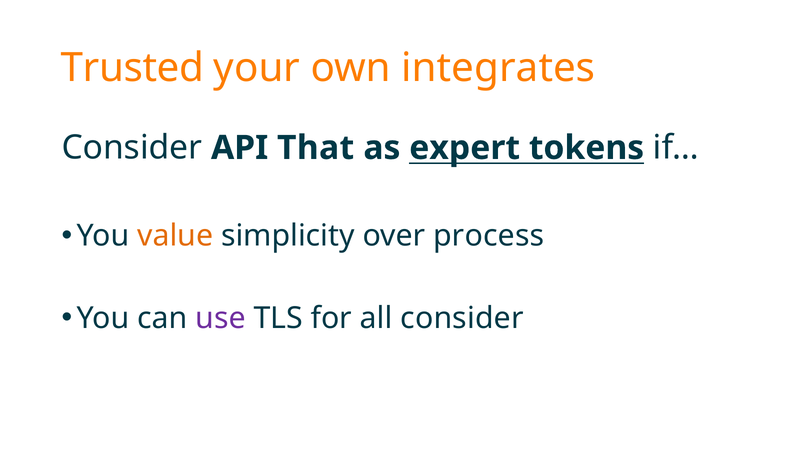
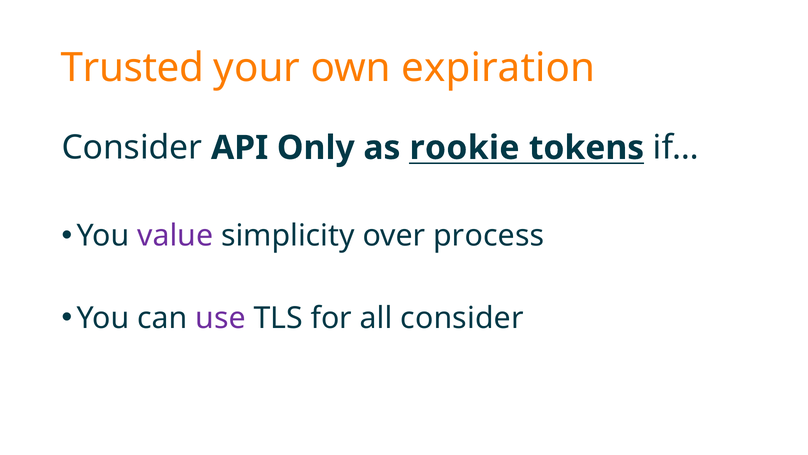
integrates: integrates -> expiration (498, 68)
That: That -> Only (316, 148)
expert: expert -> rookie (465, 148)
value colour: orange -> purple (175, 235)
